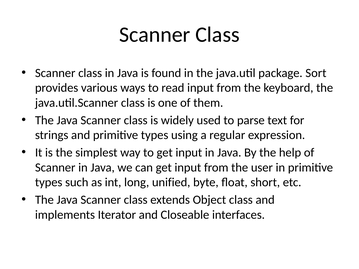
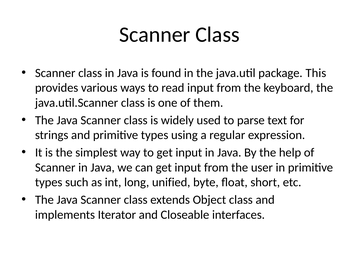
Sort: Sort -> This (316, 73)
